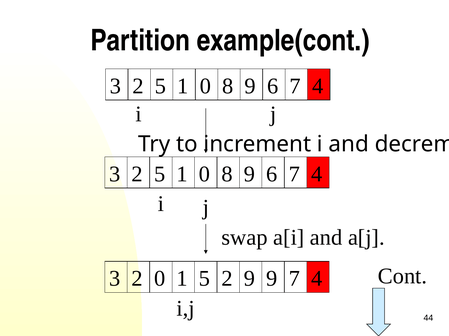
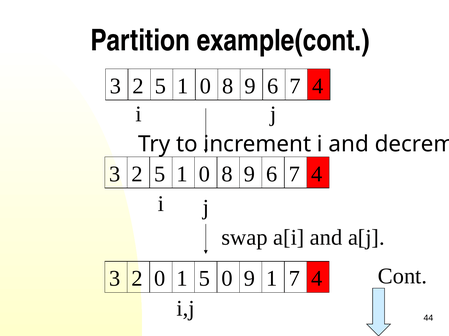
1 2: 2 -> 0 (227, 279)
9 9: 9 -> 1 (272, 279)
